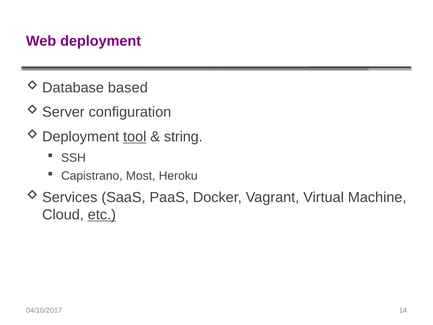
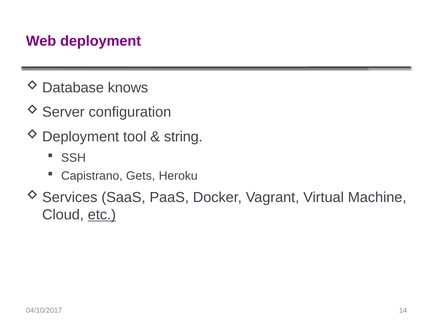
based: based -> knows (128, 88)
tool underline: present -> none (135, 137)
Most: Most -> Gets (141, 176)
